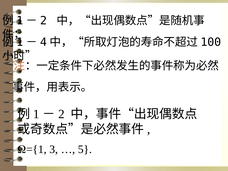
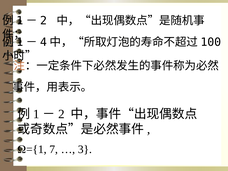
3: 3 -> 7 (54, 149)
5: 5 -> 3 (85, 149)
